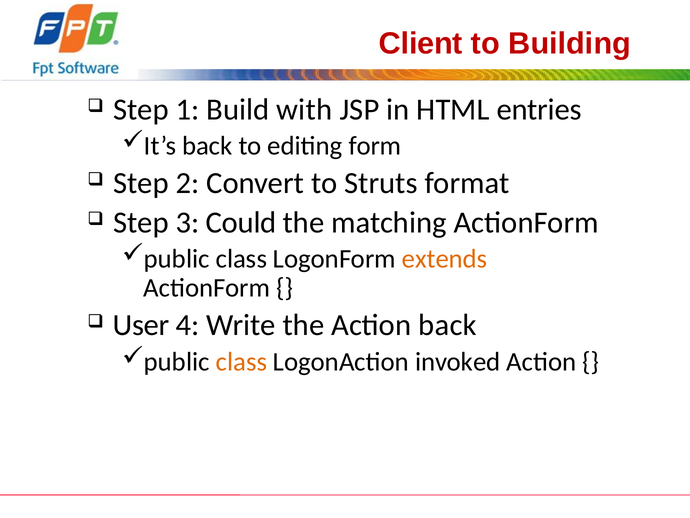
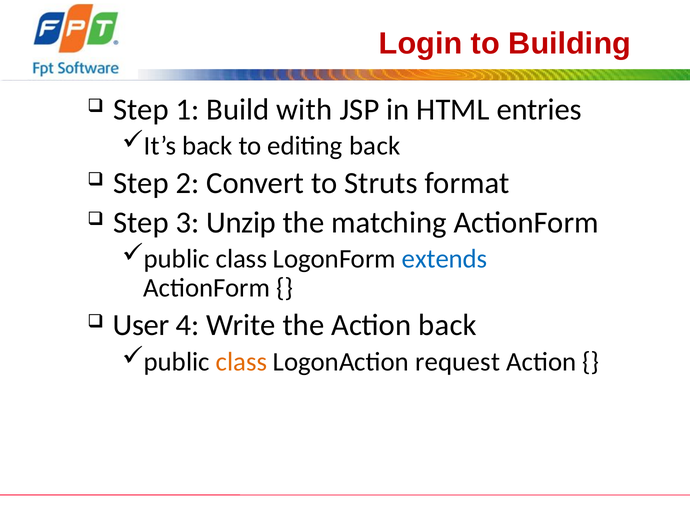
Client: Client -> Login (421, 43)
editing form: form -> back (375, 146)
Could: Could -> Unzip (241, 222)
extends colour: orange -> blue (445, 259)
invoked: invoked -> request (458, 361)
